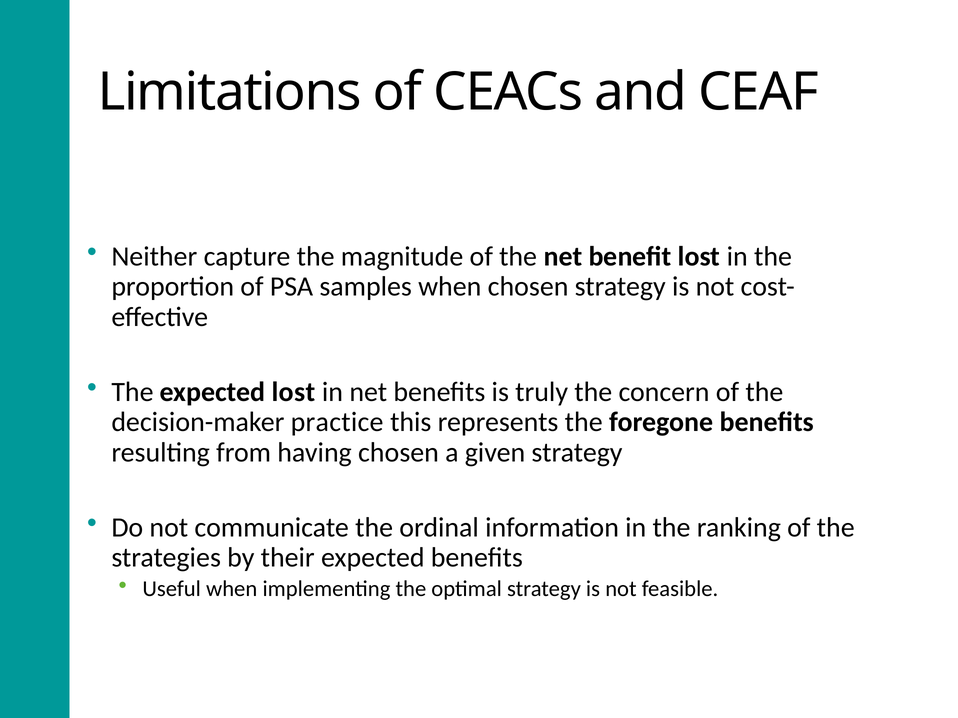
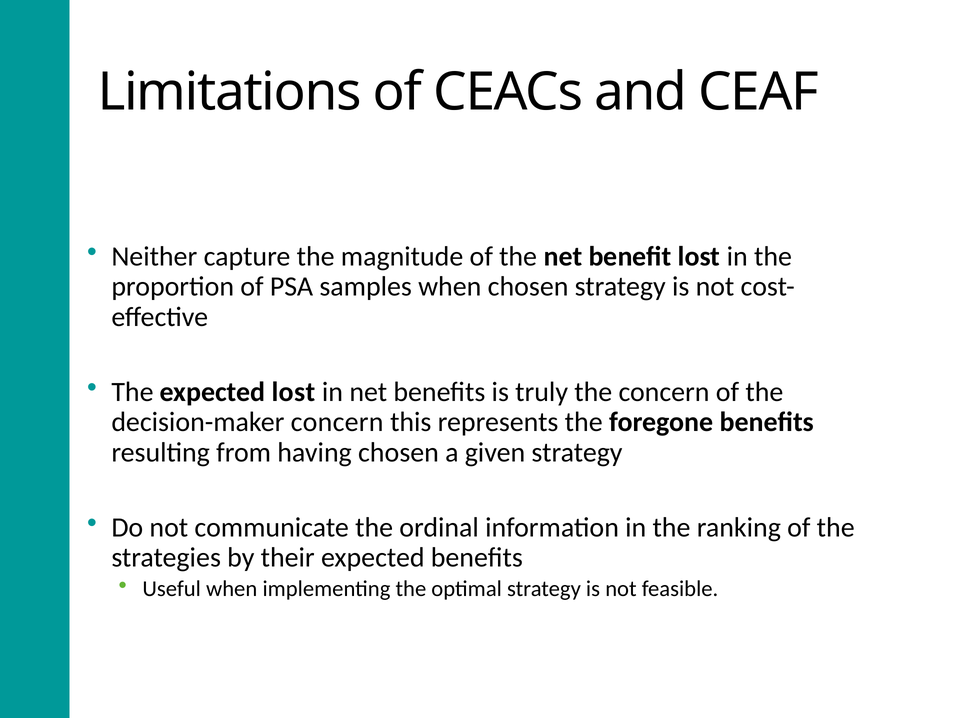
decision-maker practice: practice -> concern (337, 422)
